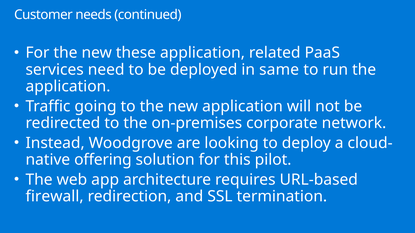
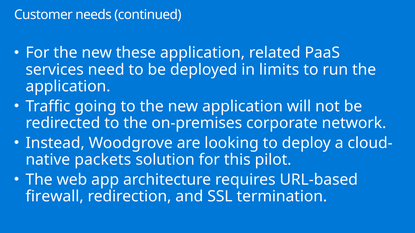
same: same -> limits (279, 70)
offering: offering -> packets (103, 160)
